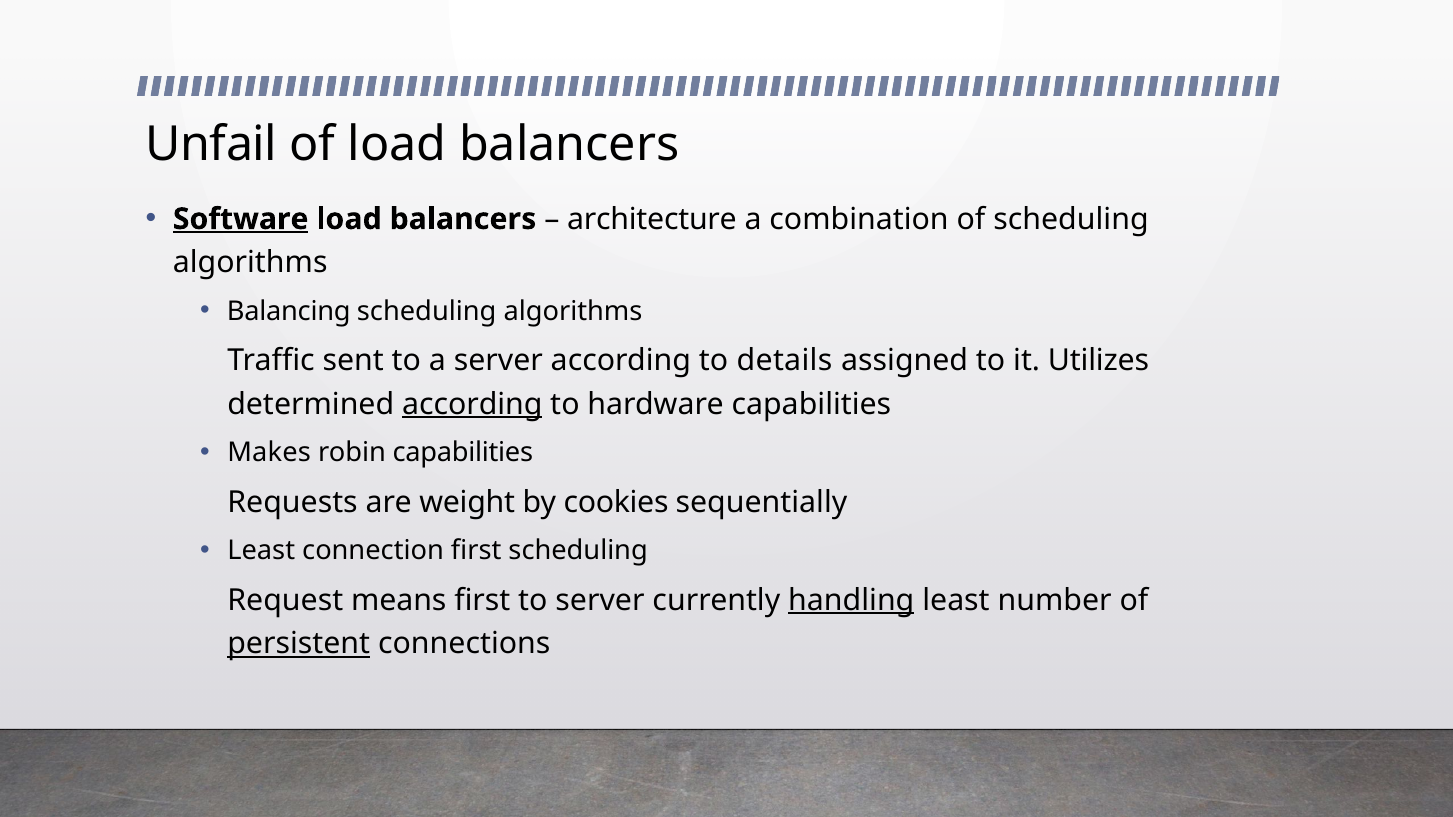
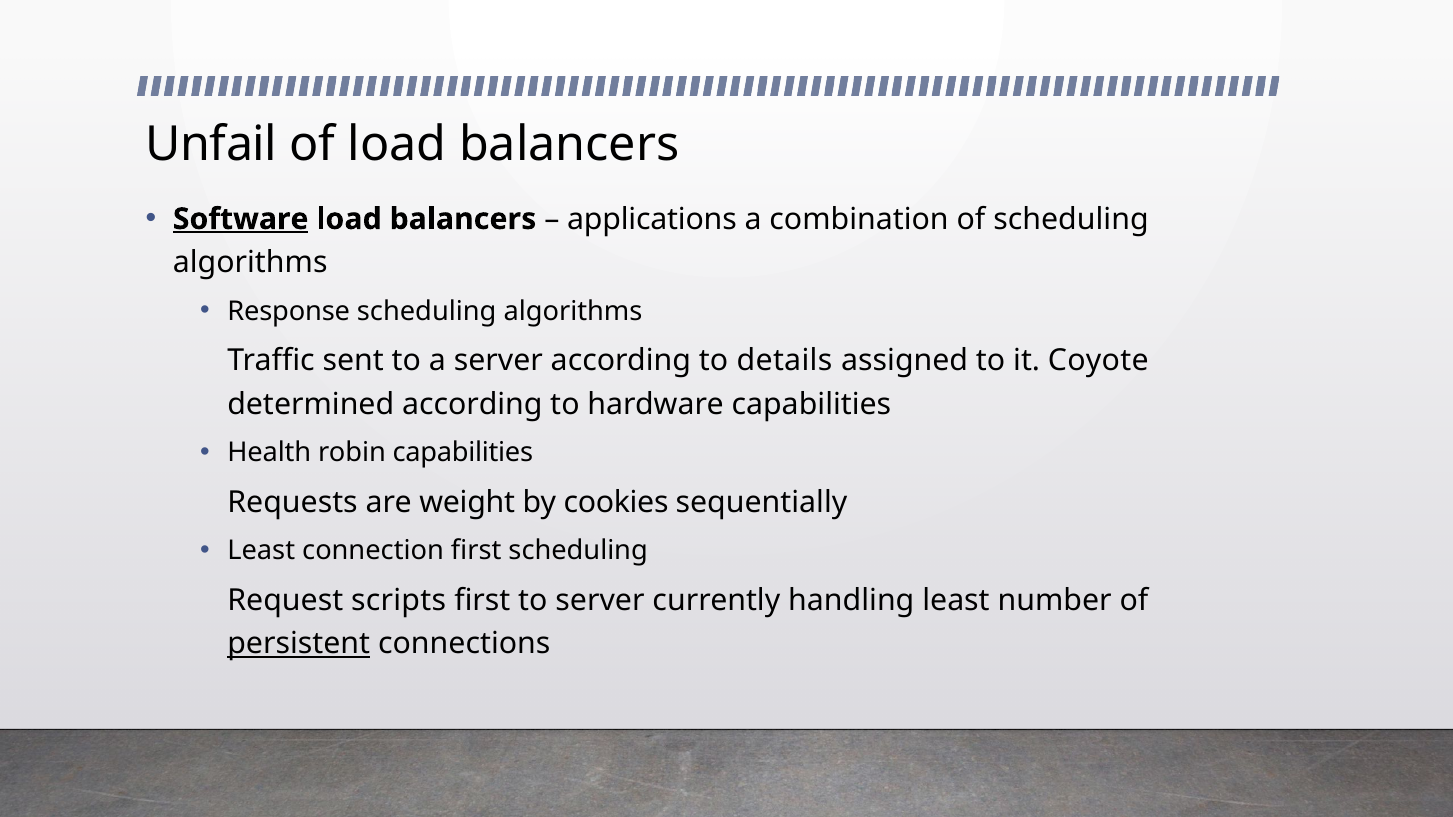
architecture: architecture -> applications (652, 219)
Balancing: Balancing -> Response (289, 311)
Utilizes: Utilizes -> Coyote (1098, 361)
according underline: present -> none (472, 404)
Makes: Makes -> Health (269, 453)
means: means -> scripts (399, 600)
handling underline: present -> none (851, 600)
